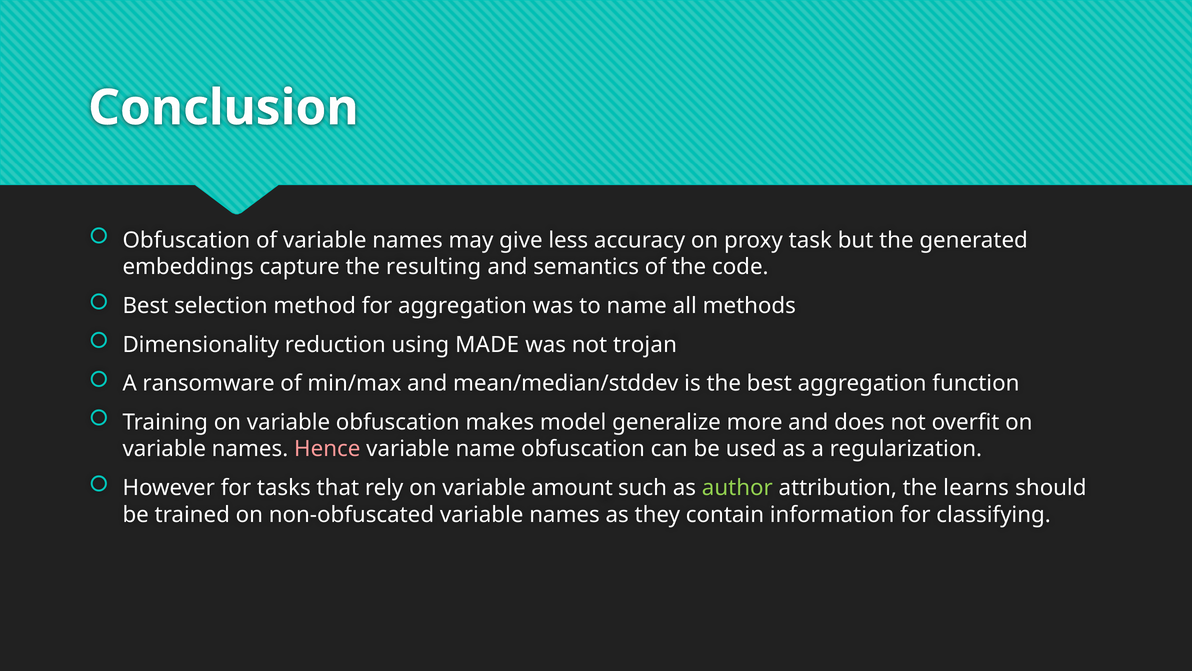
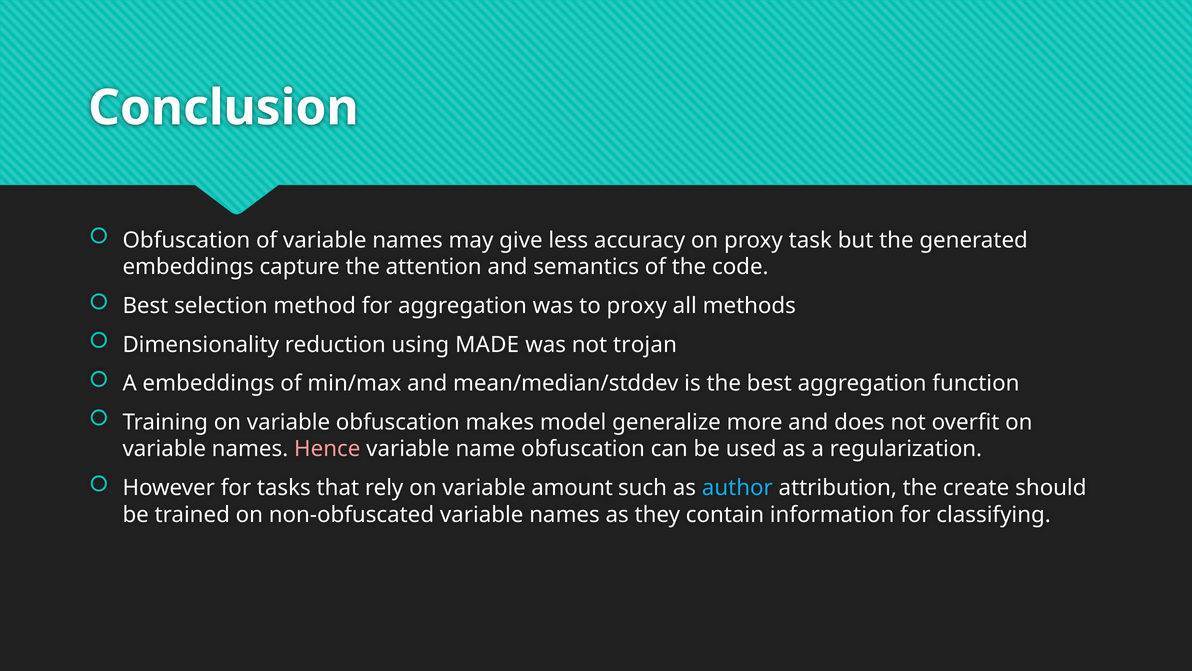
resulting: resulting -> attention (434, 267)
to name: name -> proxy (637, 306)
A ransomware: ransomware -> embeddings (209, 383)
author colour: light green -> light blue (737, 487)
learns: learns -> create (976, 487)
